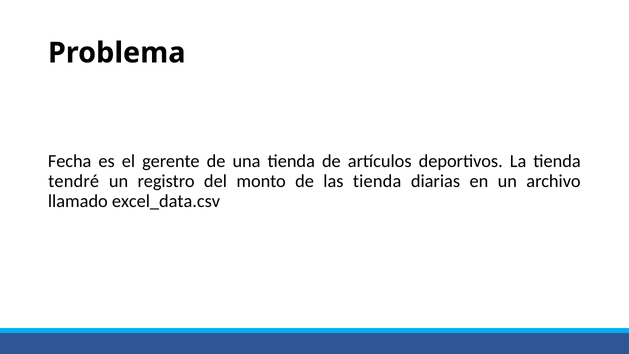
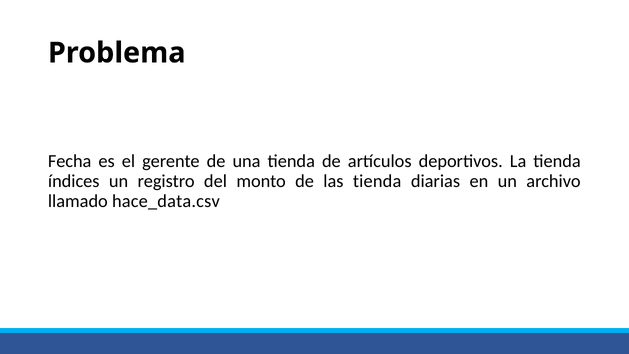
tendré: tendré -> índices (74, 181)
excel_data.csv: excel_data.csv -> hace_data.csv (166, 201)
